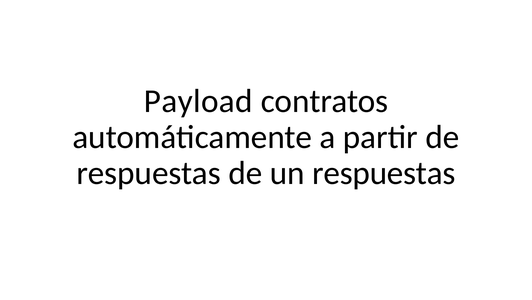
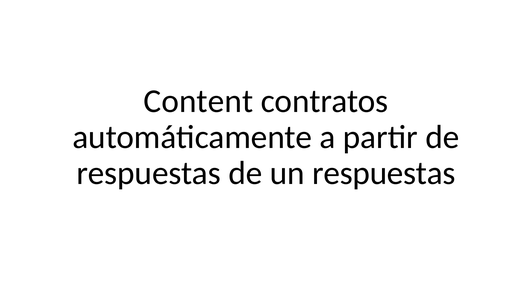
Payload: Payload -> Content (198, 101)
